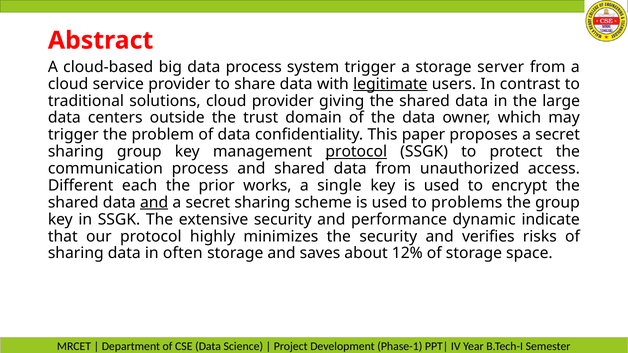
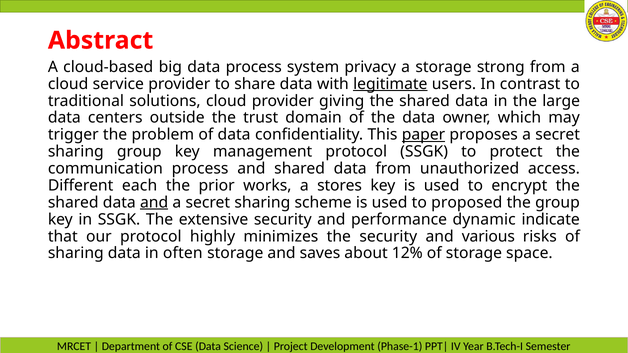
system trigger: trigger -> privacy (370, 67)
server: server -> strong (501, 67)
paper underline: none -> present (424, 135)
protocol underline: present -> none (356, 152)
single: single -> stores (340, 186)
problems: problems -> proposed (467, 203)
verifies: verifies -> various (488, 236)
